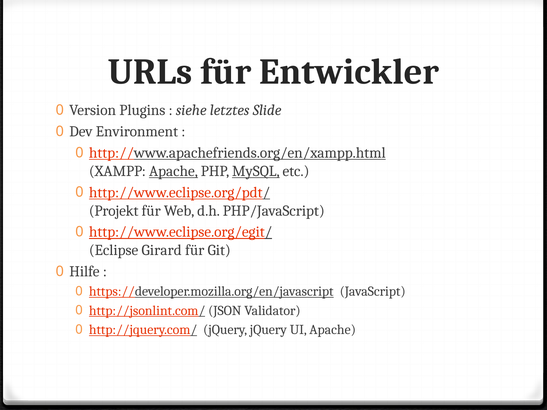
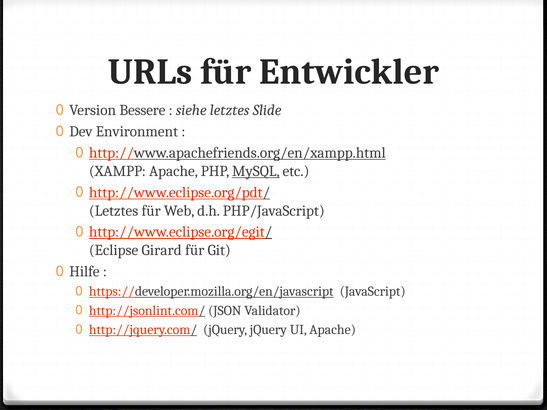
Plugins: Plugins -> Bessere (142, 110)
Apache underline: present -> none (173, 171)
Projekt: Projekt -> Letztes (114, 211)
